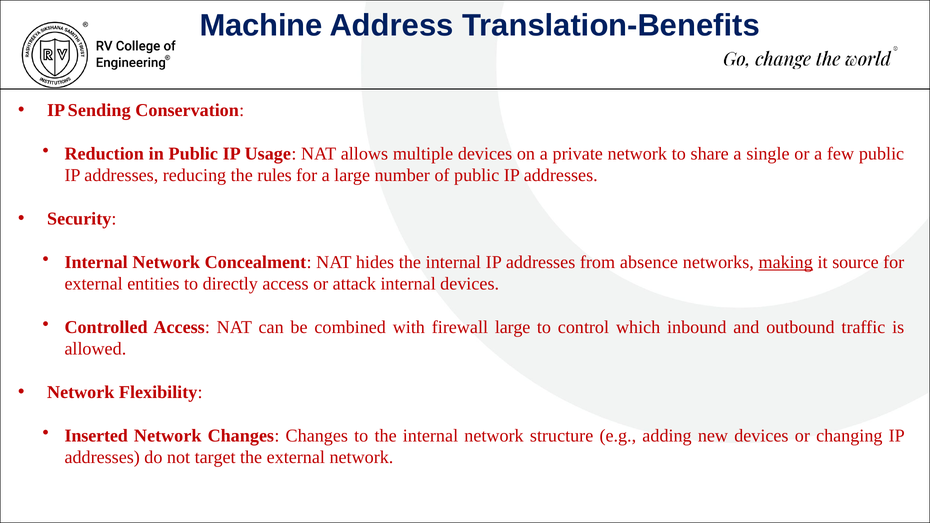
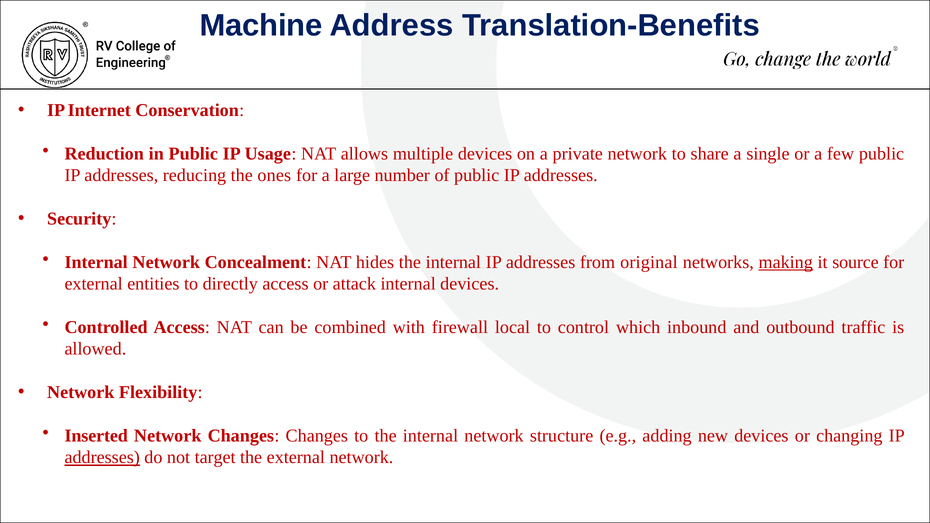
Sending: Sending -> Internet (99, 110)
rules: rules -> ones (274, 175)
absence: absence -> original (649, 262)
firewall large: large -> local (513, 327)
addresses underline: none -> present (102, 458)
